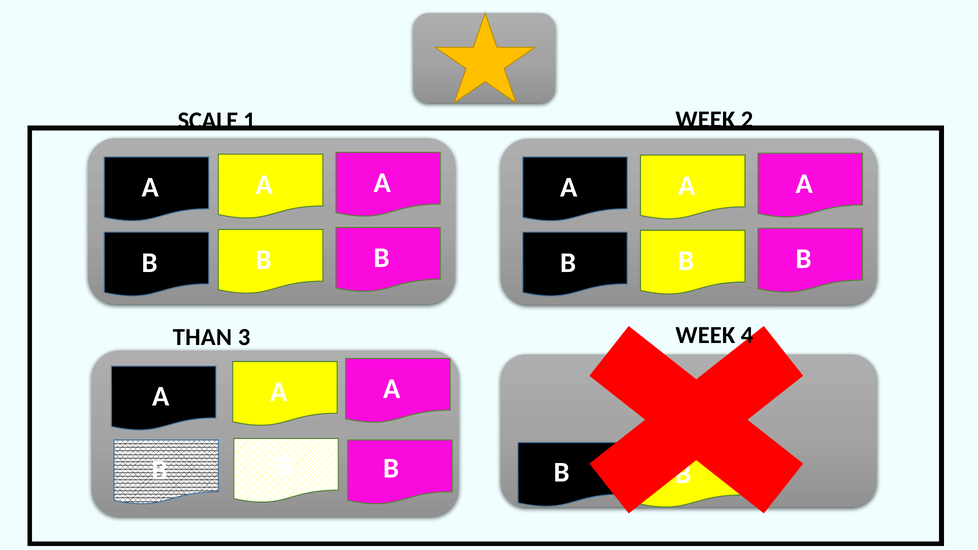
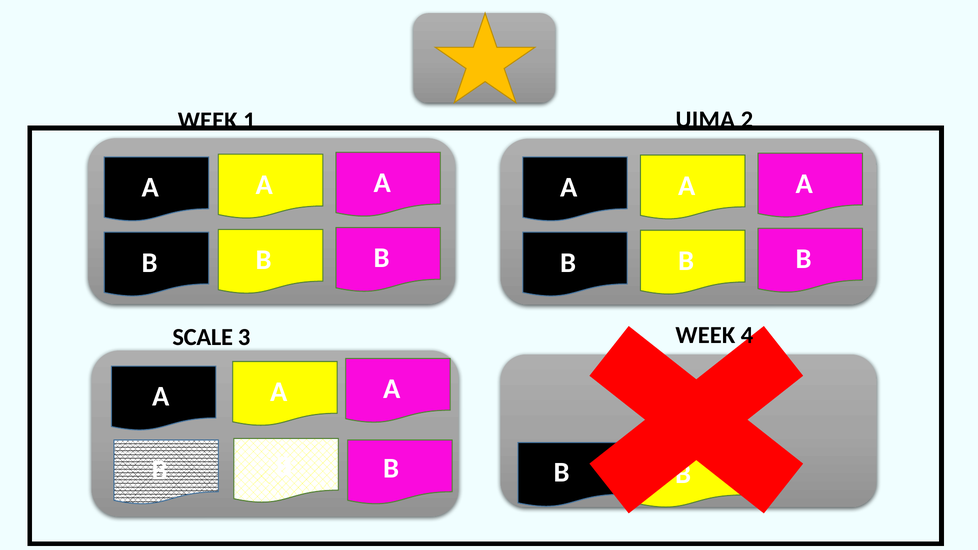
SCALE: SCALE -> WEEK (208, 120)
1 WEEK: WEEK -> UIMA (705, 120)
THAN: THAN -> SCALE (203, 337)
